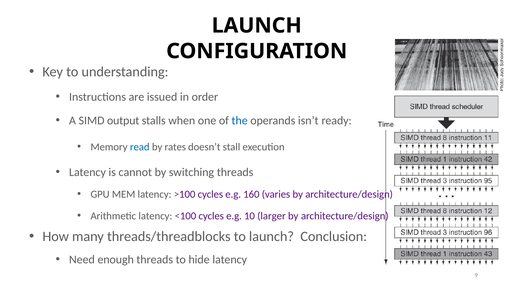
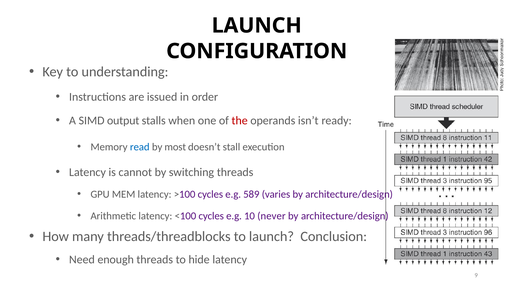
the colour: blue -> red (240, 121)
rates: rates -> most (175, 147)
160: 160 -> 589 (251, 195)
larger: larger -> never (271, 216)
